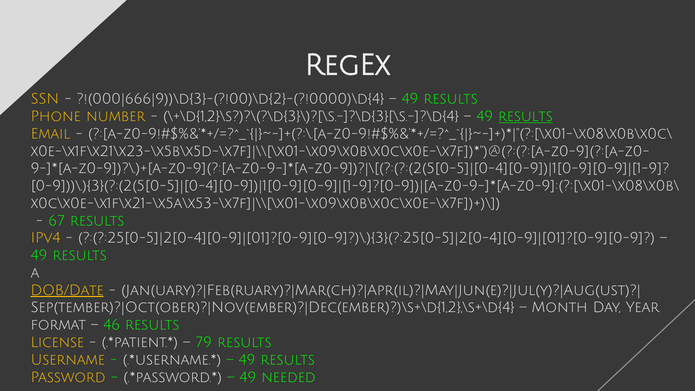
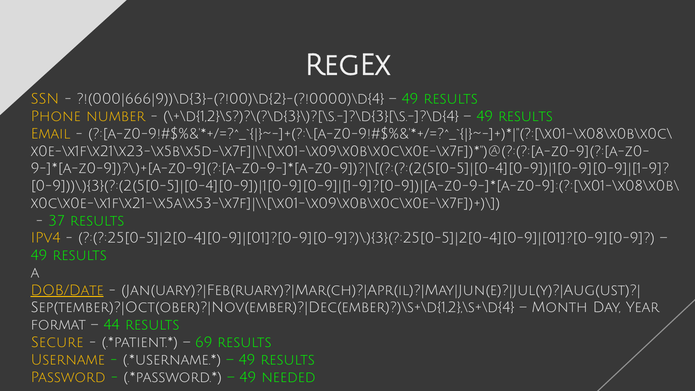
results underline: present -> none (526, 116)
67: 67 -> 37 (56, 221)
46: 46 -> 44 (112, 325)
License: License -> Secure (57, 342)
79: 79 -> 69 (204, 342)
